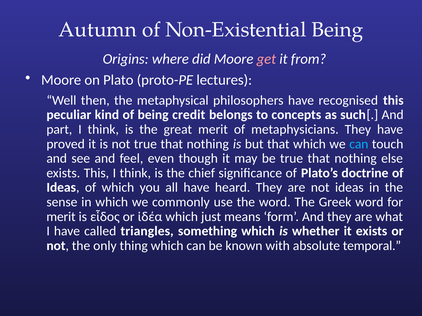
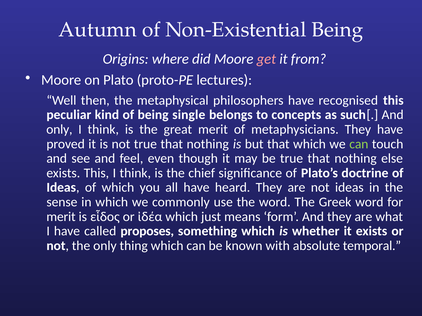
credit: credit -> single (189, 115)
part: part -> only (59, 130)
can colour: light blue -> light green (359, 144)
triangles: triangles -> proposes (147, 231)
